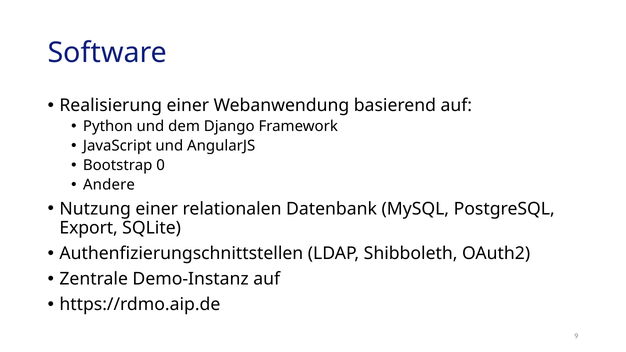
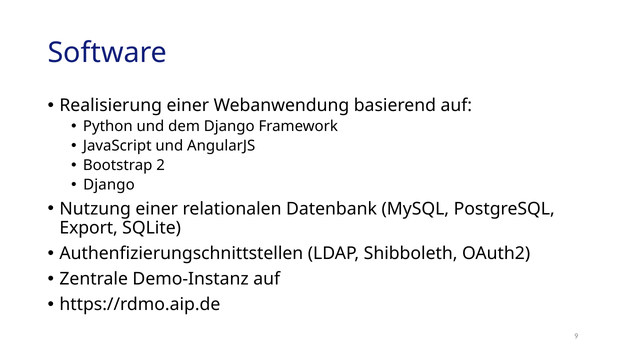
0: 0 -> 2 (161, 165)
Andere: Andere -> Django (109, 185)
